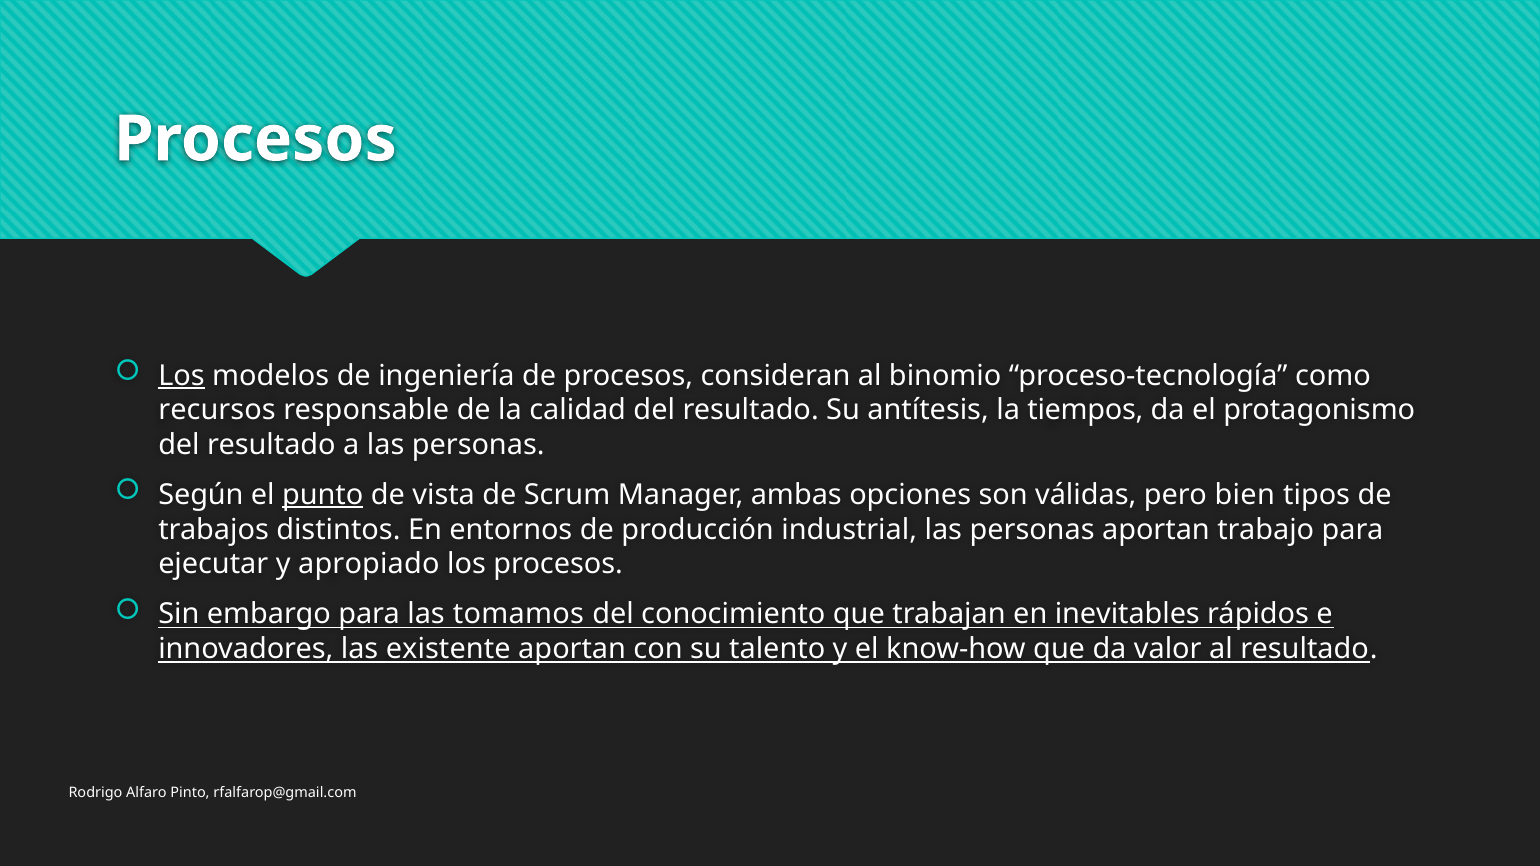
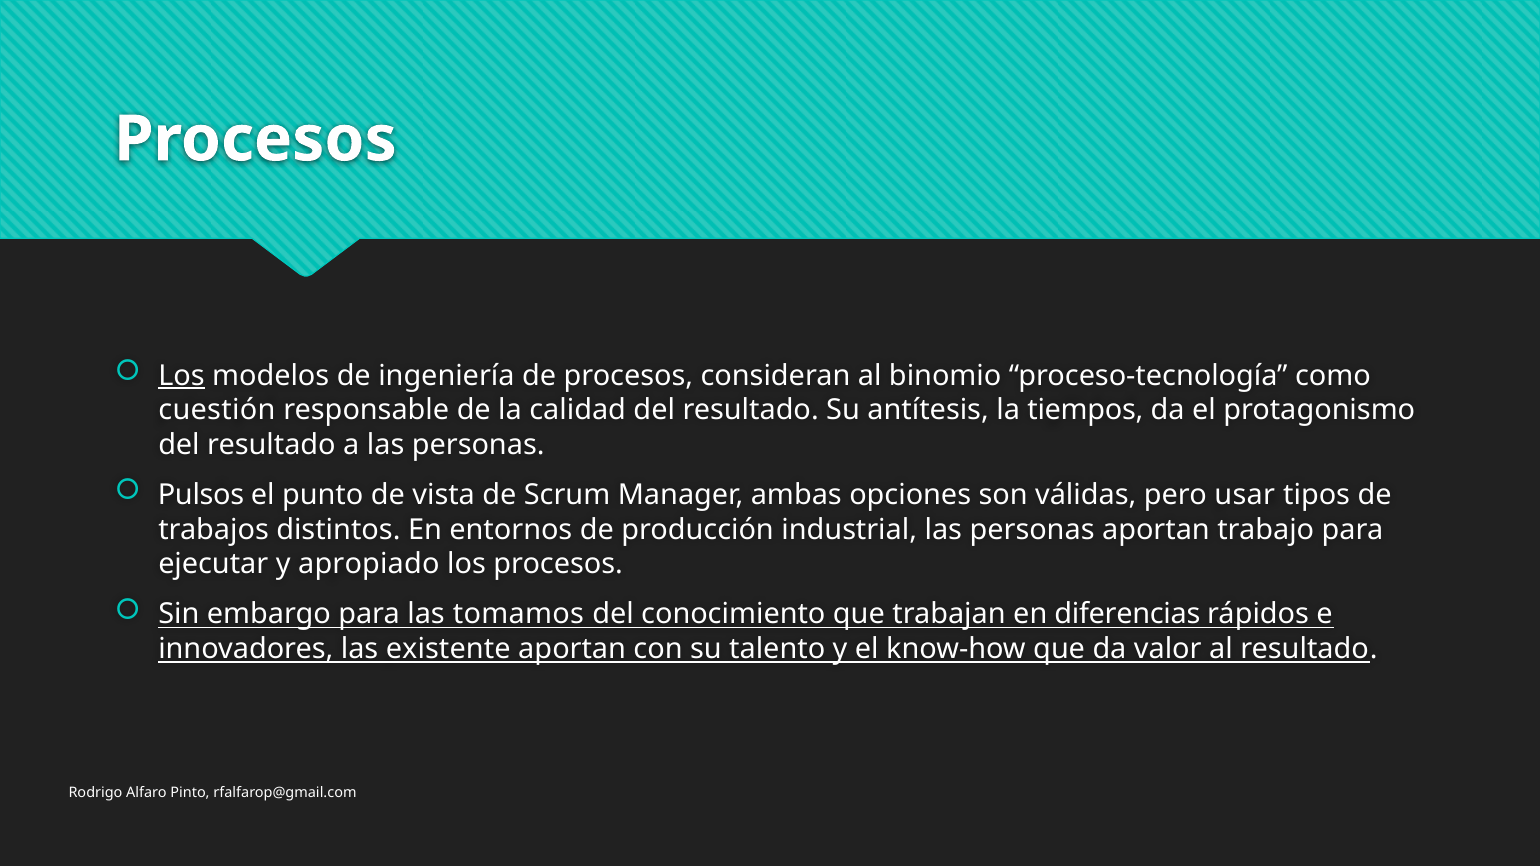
recursos: recursos -> cuestión (217, 410)
Según: Según -> Pulsos (201, 495)
punto underline: present -> none (323, 495)
bien: bien -> usar (1245, 495)
inevitables: inevitables -> diferencias (1127, 614)
